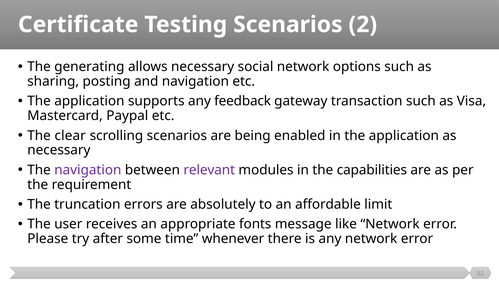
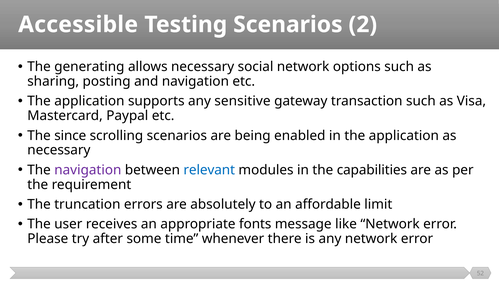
Certificate: Certificate -> Accessible (78, 25)
feedback: feedback -> sensitive (242, 101)
clear: clear -> since (70, 135)
relevant colour: purple -> blue (209, 170)
